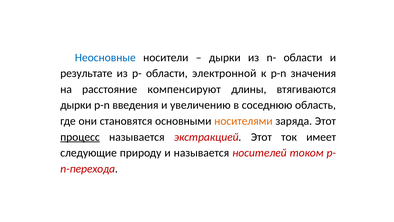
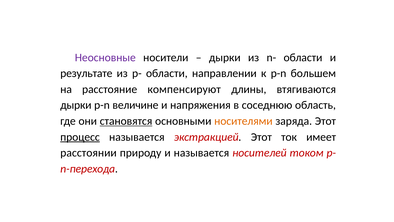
Неосновные colour: blue -> purple (105, 57)
электронной: электронной -> направлении (224, 73)
значения: значения -> большем (313, 73)
введения: введения -> величине (135, 105)
увеличению: увеличению -> напряжения (200, 105)
становятся underline: none -> present (126, 121)
следующие: следующие -> расстоянии (88, 153)
